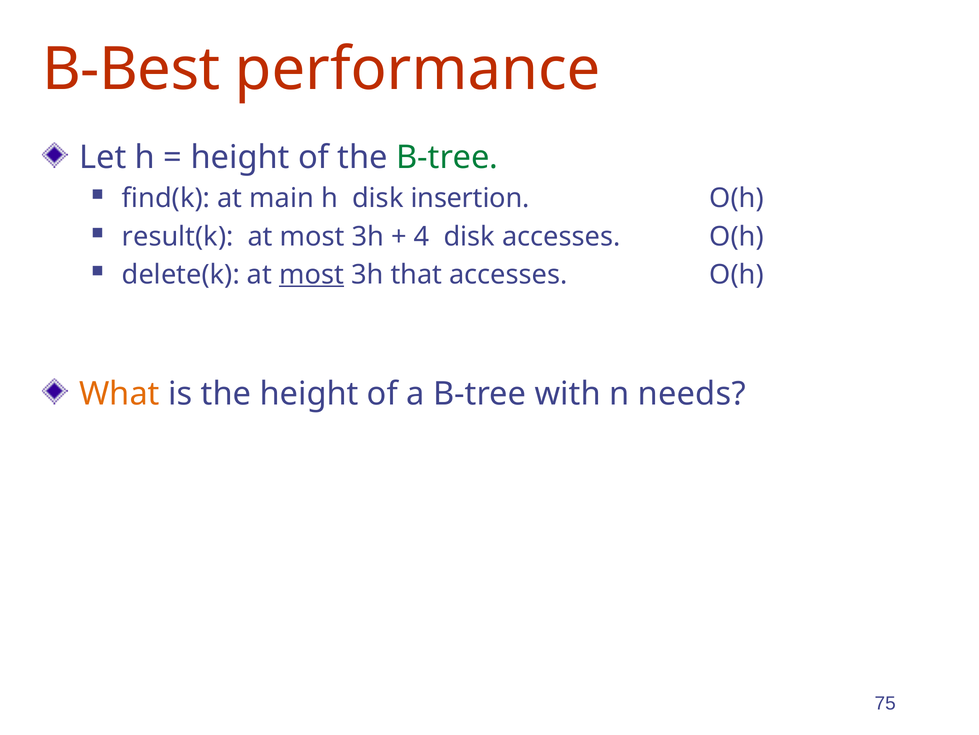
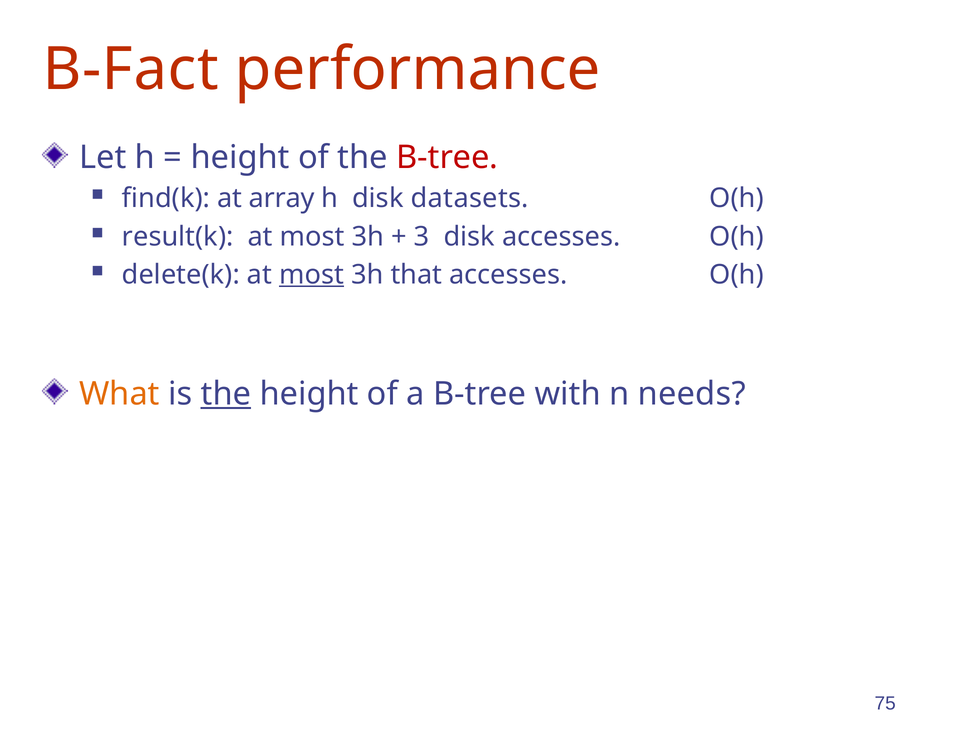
B-Best: B-Best -> B-Fact (131, 69)
B-tree colour: green -> red (447, 157)
main: main -> array (282, 198)
insertion: insertion -> datasets (470, 198)
4: 4 -> 3 (422, 236)
the underline: none -> present (226, 393)
